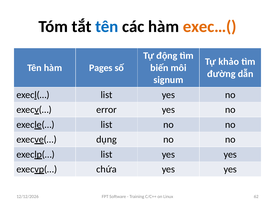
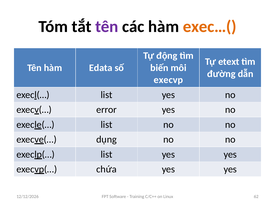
tên colour: blue -> purple (107, 27)
khảo: khảo -> etext (229, 62)
Pages: Pages -> Edata (101, 68)
signum: signum -> execvp (168, 80)
